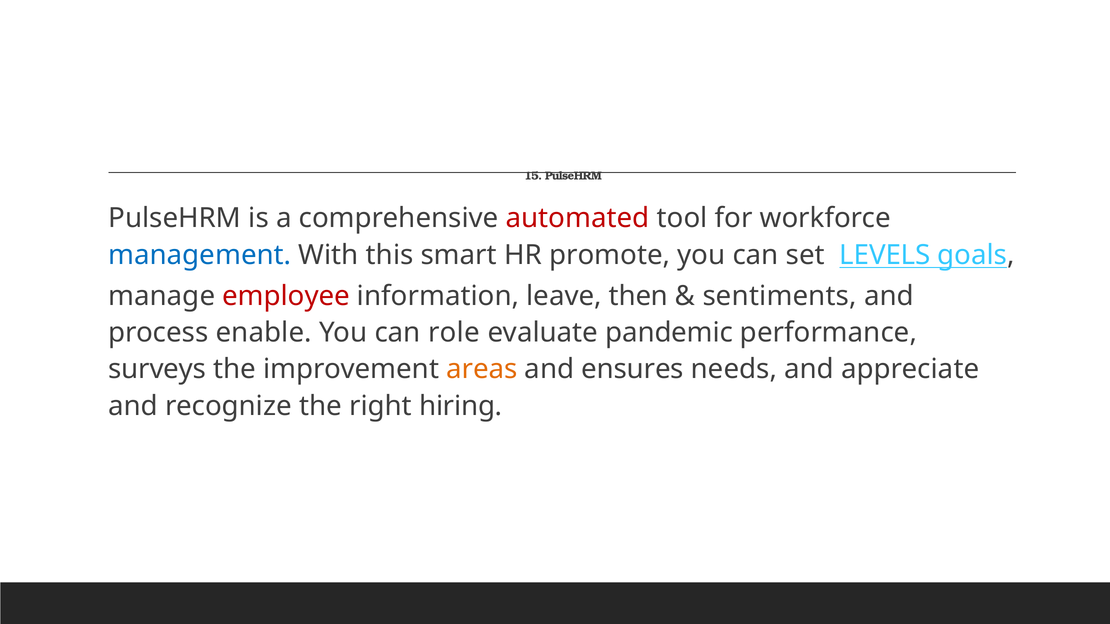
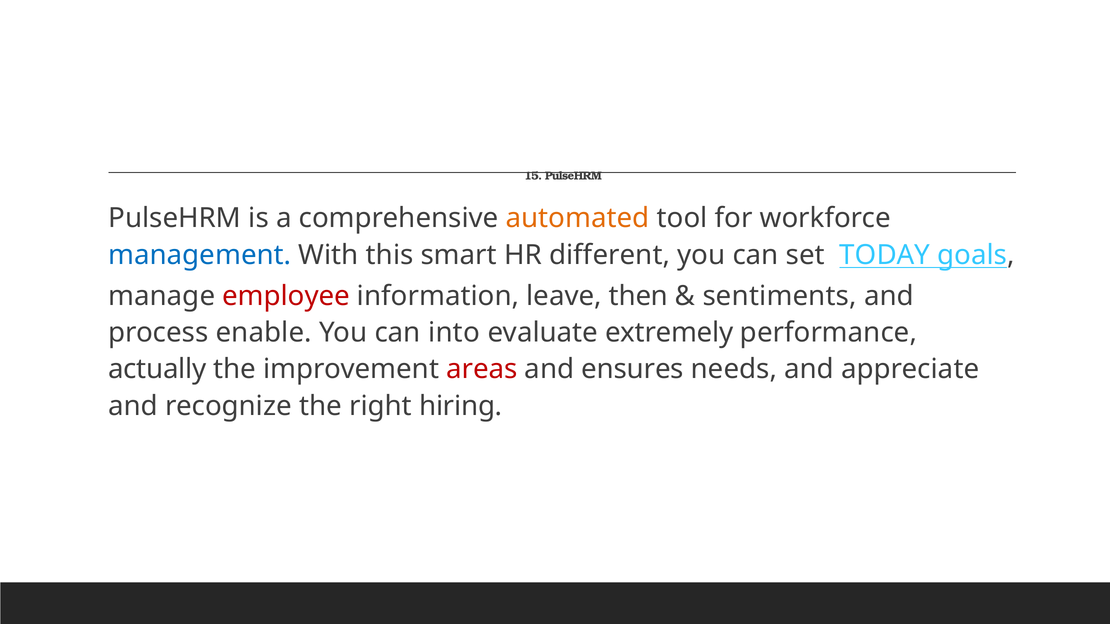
automated colour: red -> orange (578, 218)
promote: promote -> different (610, 255)
LEVELS: LEVELS -> TODAY (885, 255)
role: role -> into (454, 333)
pandemic: pandemic -> extremely (669, 333)
surveys: surveys -> actually (157, 369)
areas colour: orange -> red (482, 369)
